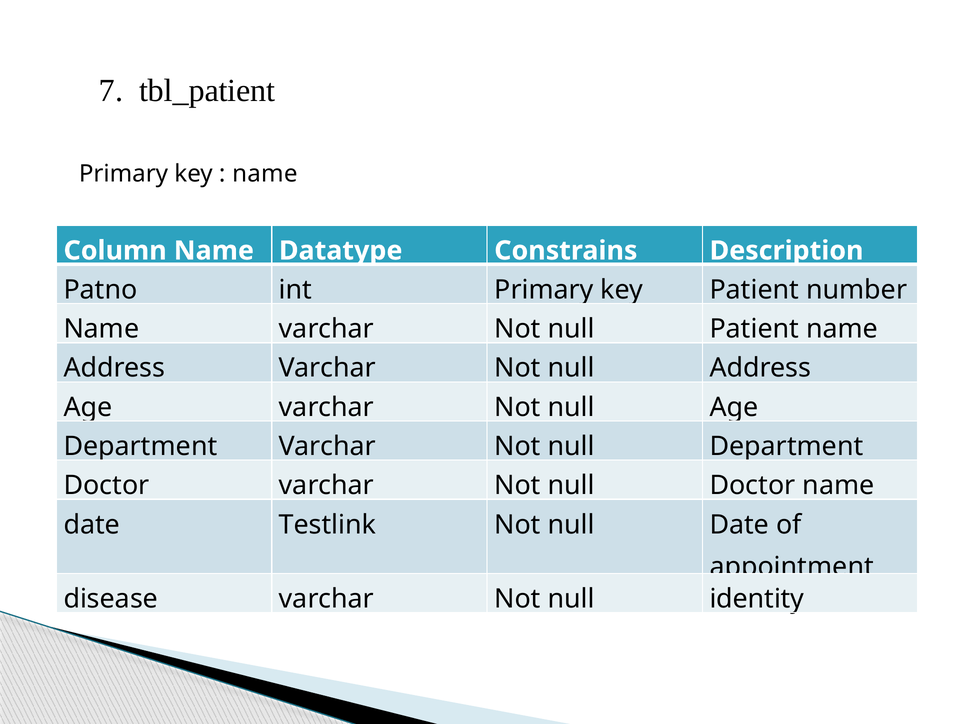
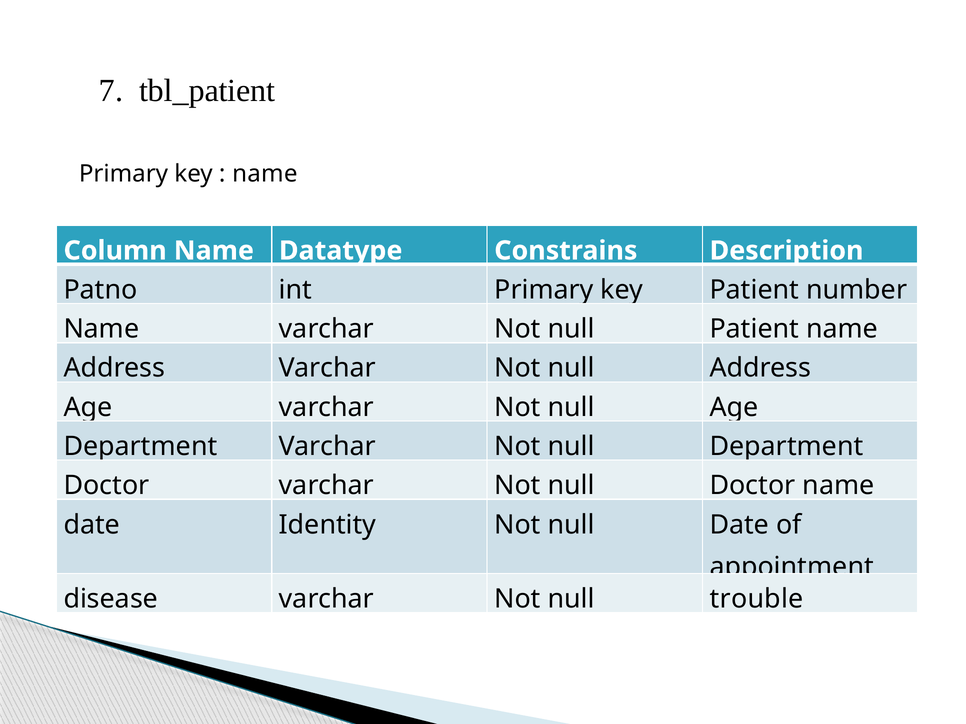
Testlink: Testlink -> Identity (327, 525)
identity: identity -> trouble (757, 599)
